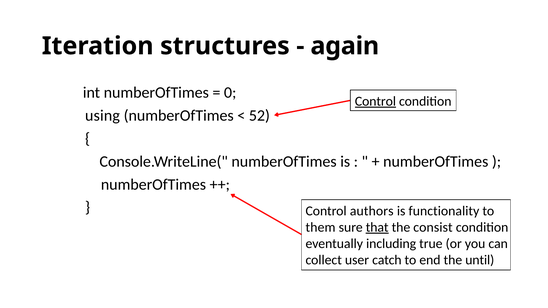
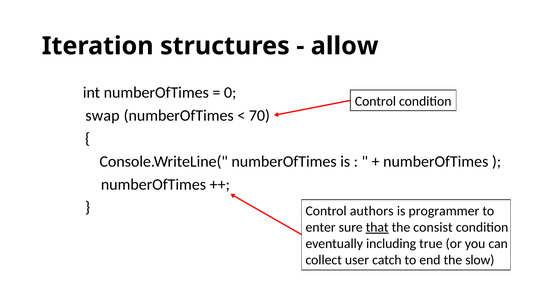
again: again -> allow (345, 46)
Control underline: present -> none (375, 101)
using: using -> swap (102, 116)
52: 52 -> 70 (259, 116)
functionality: functionality -> programmer (444, 211)
them: them -> enter (321, 227)
until: until -> slow (480, 260)
